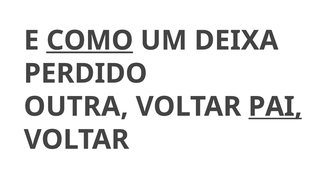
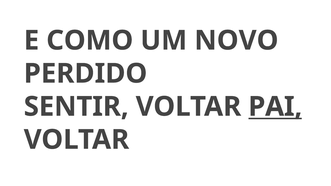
COMO underline: present -> none (90, 41)
DEIXA: DEIXA -> NOVO (236, 41)
OUTRA: OUTRA -> SENTIR (76, 107)
